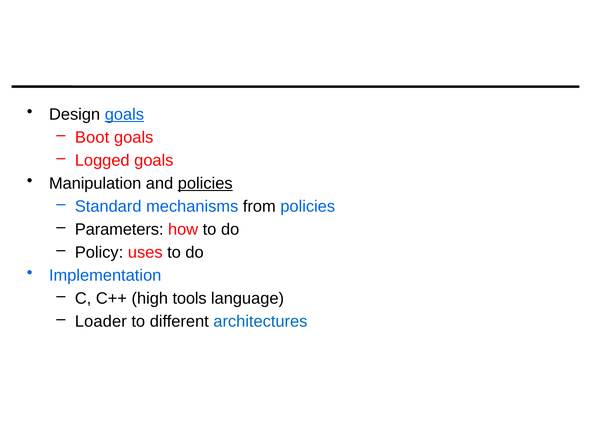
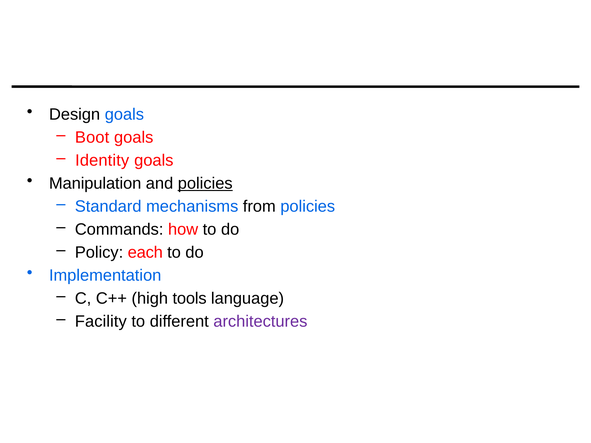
goals underline: present -> none (124, 115)
Logged: Logged -> Identity (102, 161)
Parameters: Parameters -> Commands (119, 230)
uses: uses -> each (145, 253)
Loader: Loader -> Facility (101, 322)
architectures colour: blue -> purple (260, 322)
